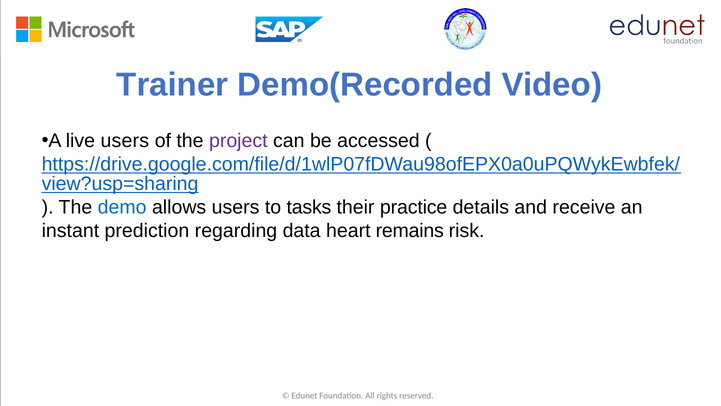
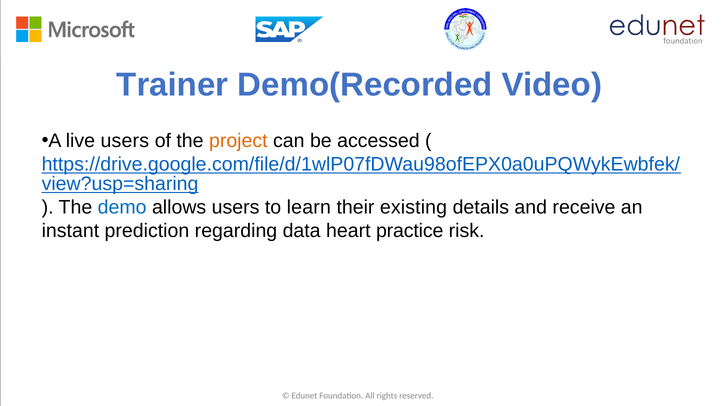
project colour: purple -> orange (238, 141)
tasks: tasks -> learn (309, 207)
practice: practice -> existing (414, 207)
remains: remains -> practice (410, 231)
